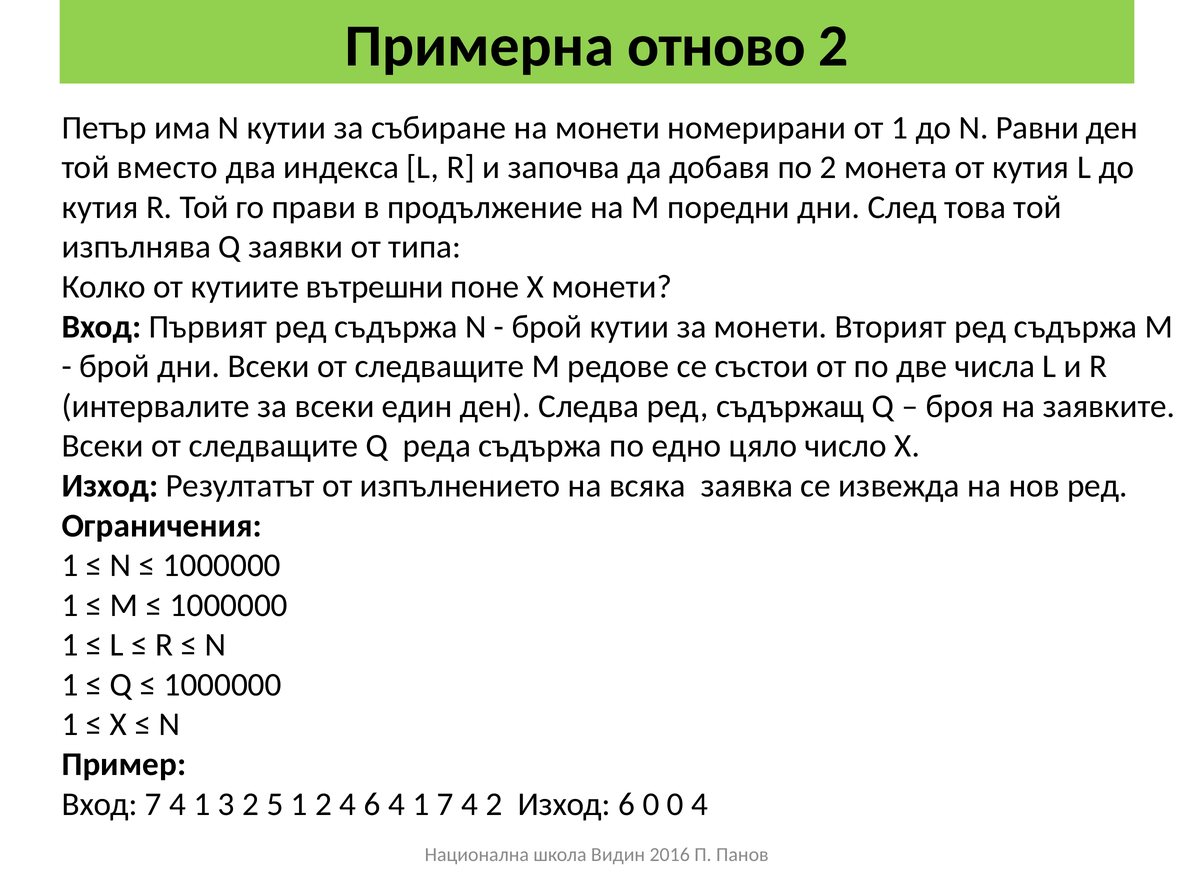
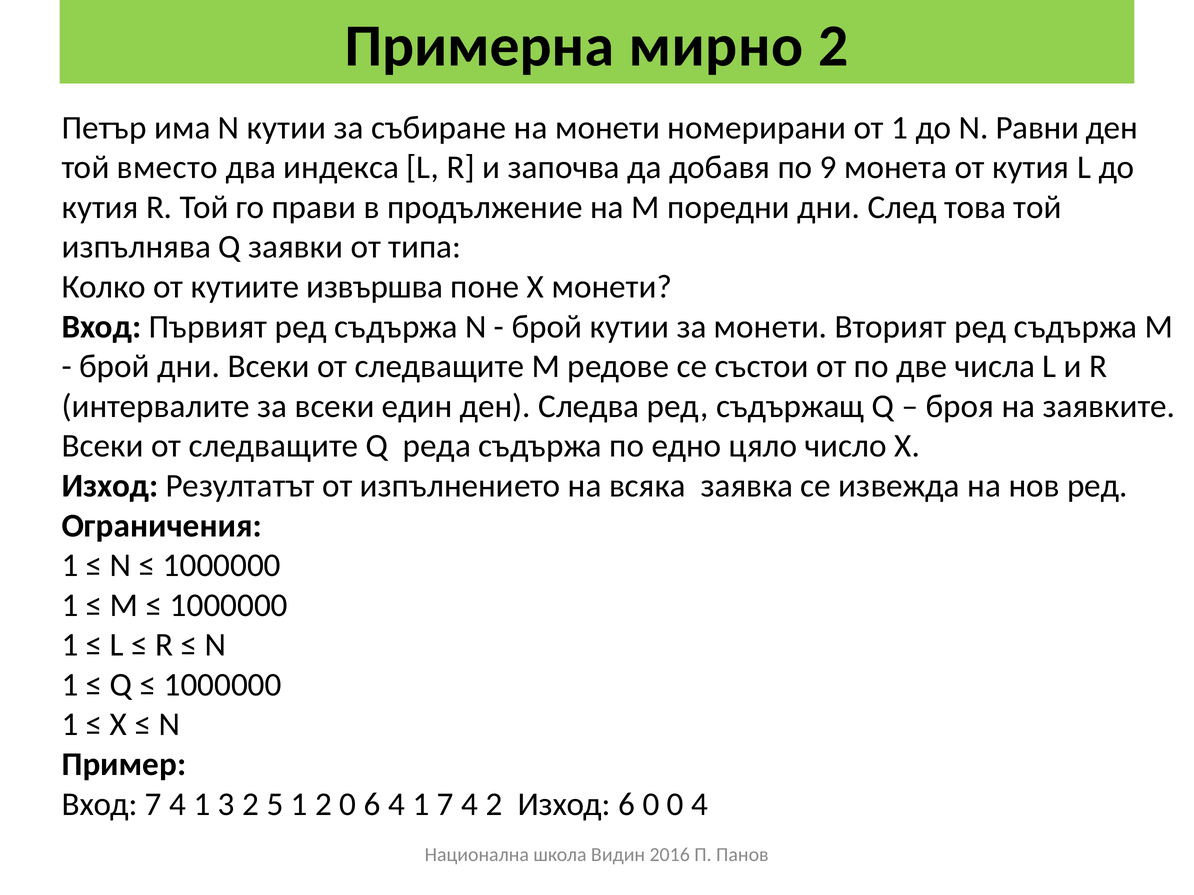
отново: отново -> мирно (716, 46)
по 2: 2 -> 9 (828, 168)
вътрешни: вътрешни -> извършва (375, 287)
2 4: 4 -> 0 (348, 805)
